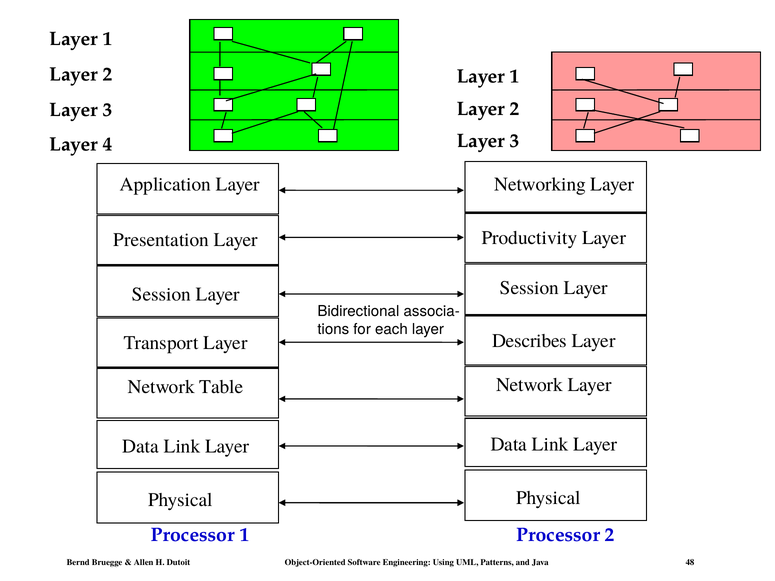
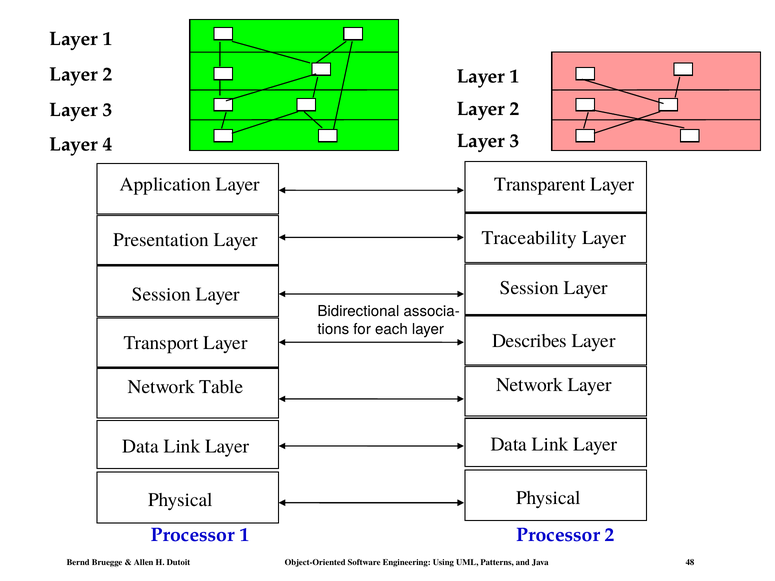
Networking: Networking -> Transparent (540, 185)
Productivity: Productivity -> Traceability (529, 238)
